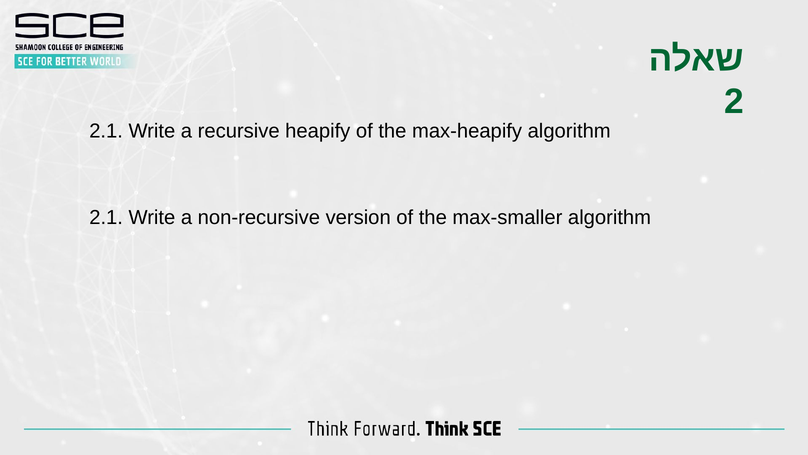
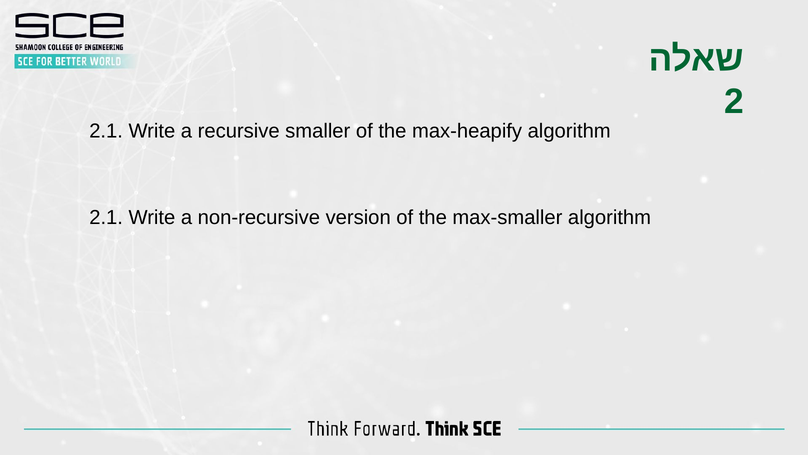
heapify: heapify -> smaller (318, 131)
